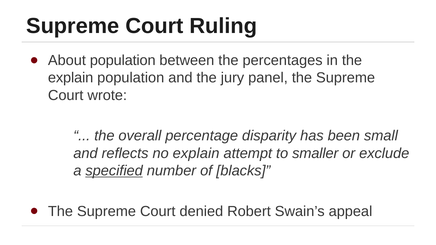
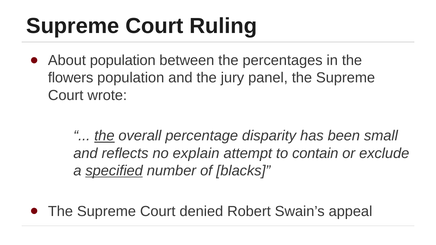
explain: explain -> flowers (71, 78)
the underline: none -> present (104, 136)
smaller: smaller -> contain (315, 153)
